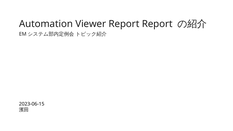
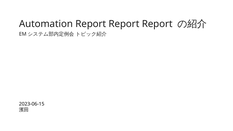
Automation Viewer: Viewer -> Report (91, 24)
